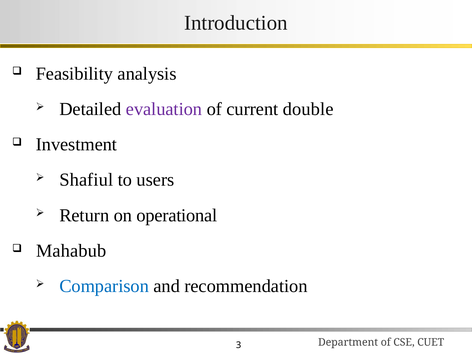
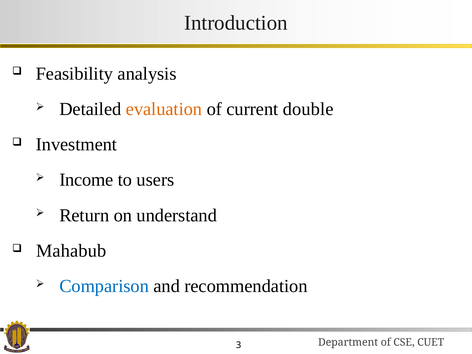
evaluation colour: purple -> orange (164, 109)
Shafiul: Shafiul -> Income (86, 180)
operational: operational -> understand (177, 215)
